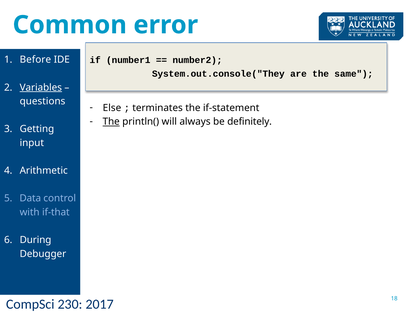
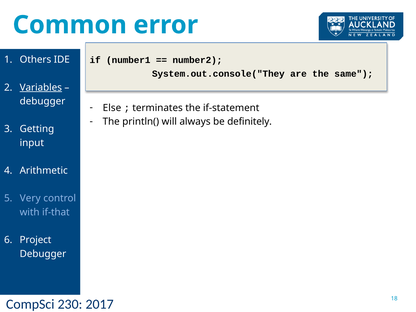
Before: Before -> Others (35, 60)
questions: questions -> debugger (43, 101)
The underline: present -> none (111, 122)
Data: Data -> Very (30, 198)
During: During -> Project (36, 240)
